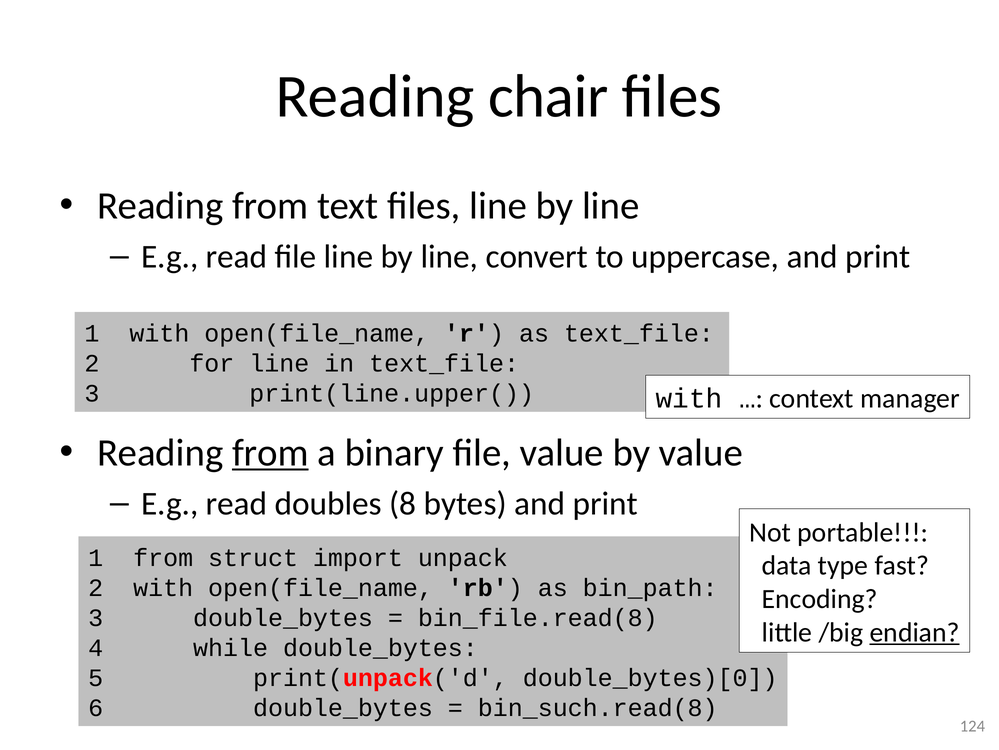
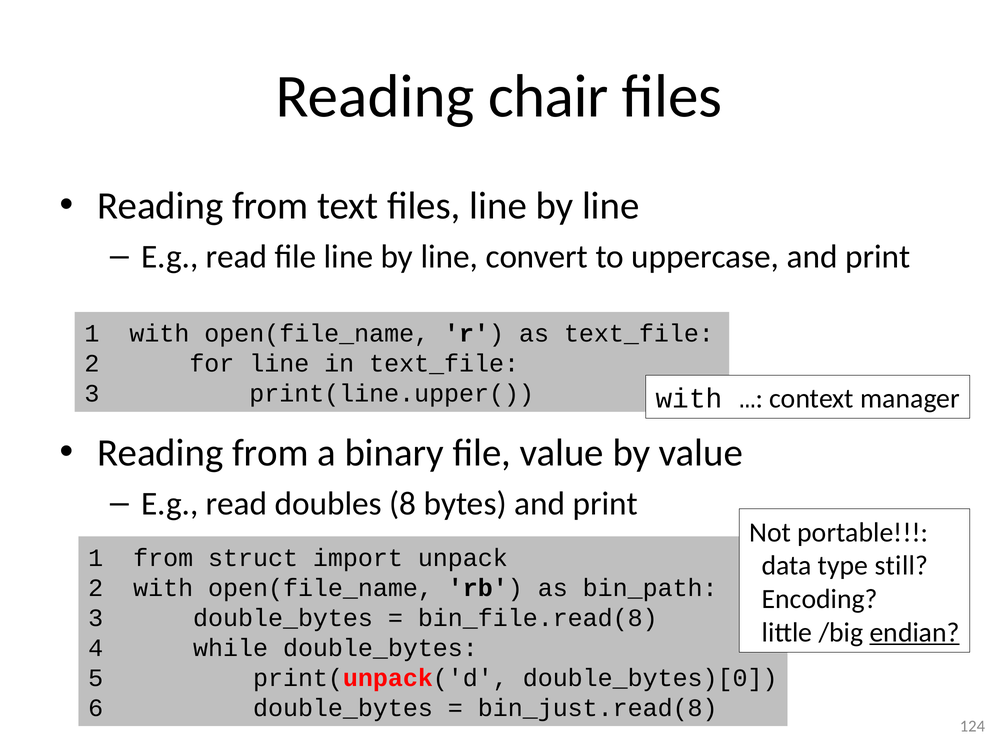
from underline: present -> none (270, 452)
fast: fast -> still (902, 565)
bin_such.read(8: bin_such.read(8 -> bin_just.read(8 (598, 707)
